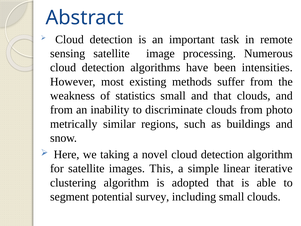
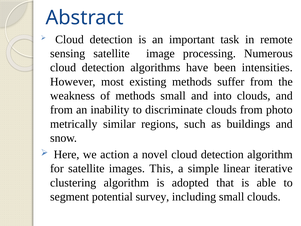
of statistics: statistics -> methods (135, 96)
and that: that -> into (223, 96)
taking: taking -> action (115, 154)
